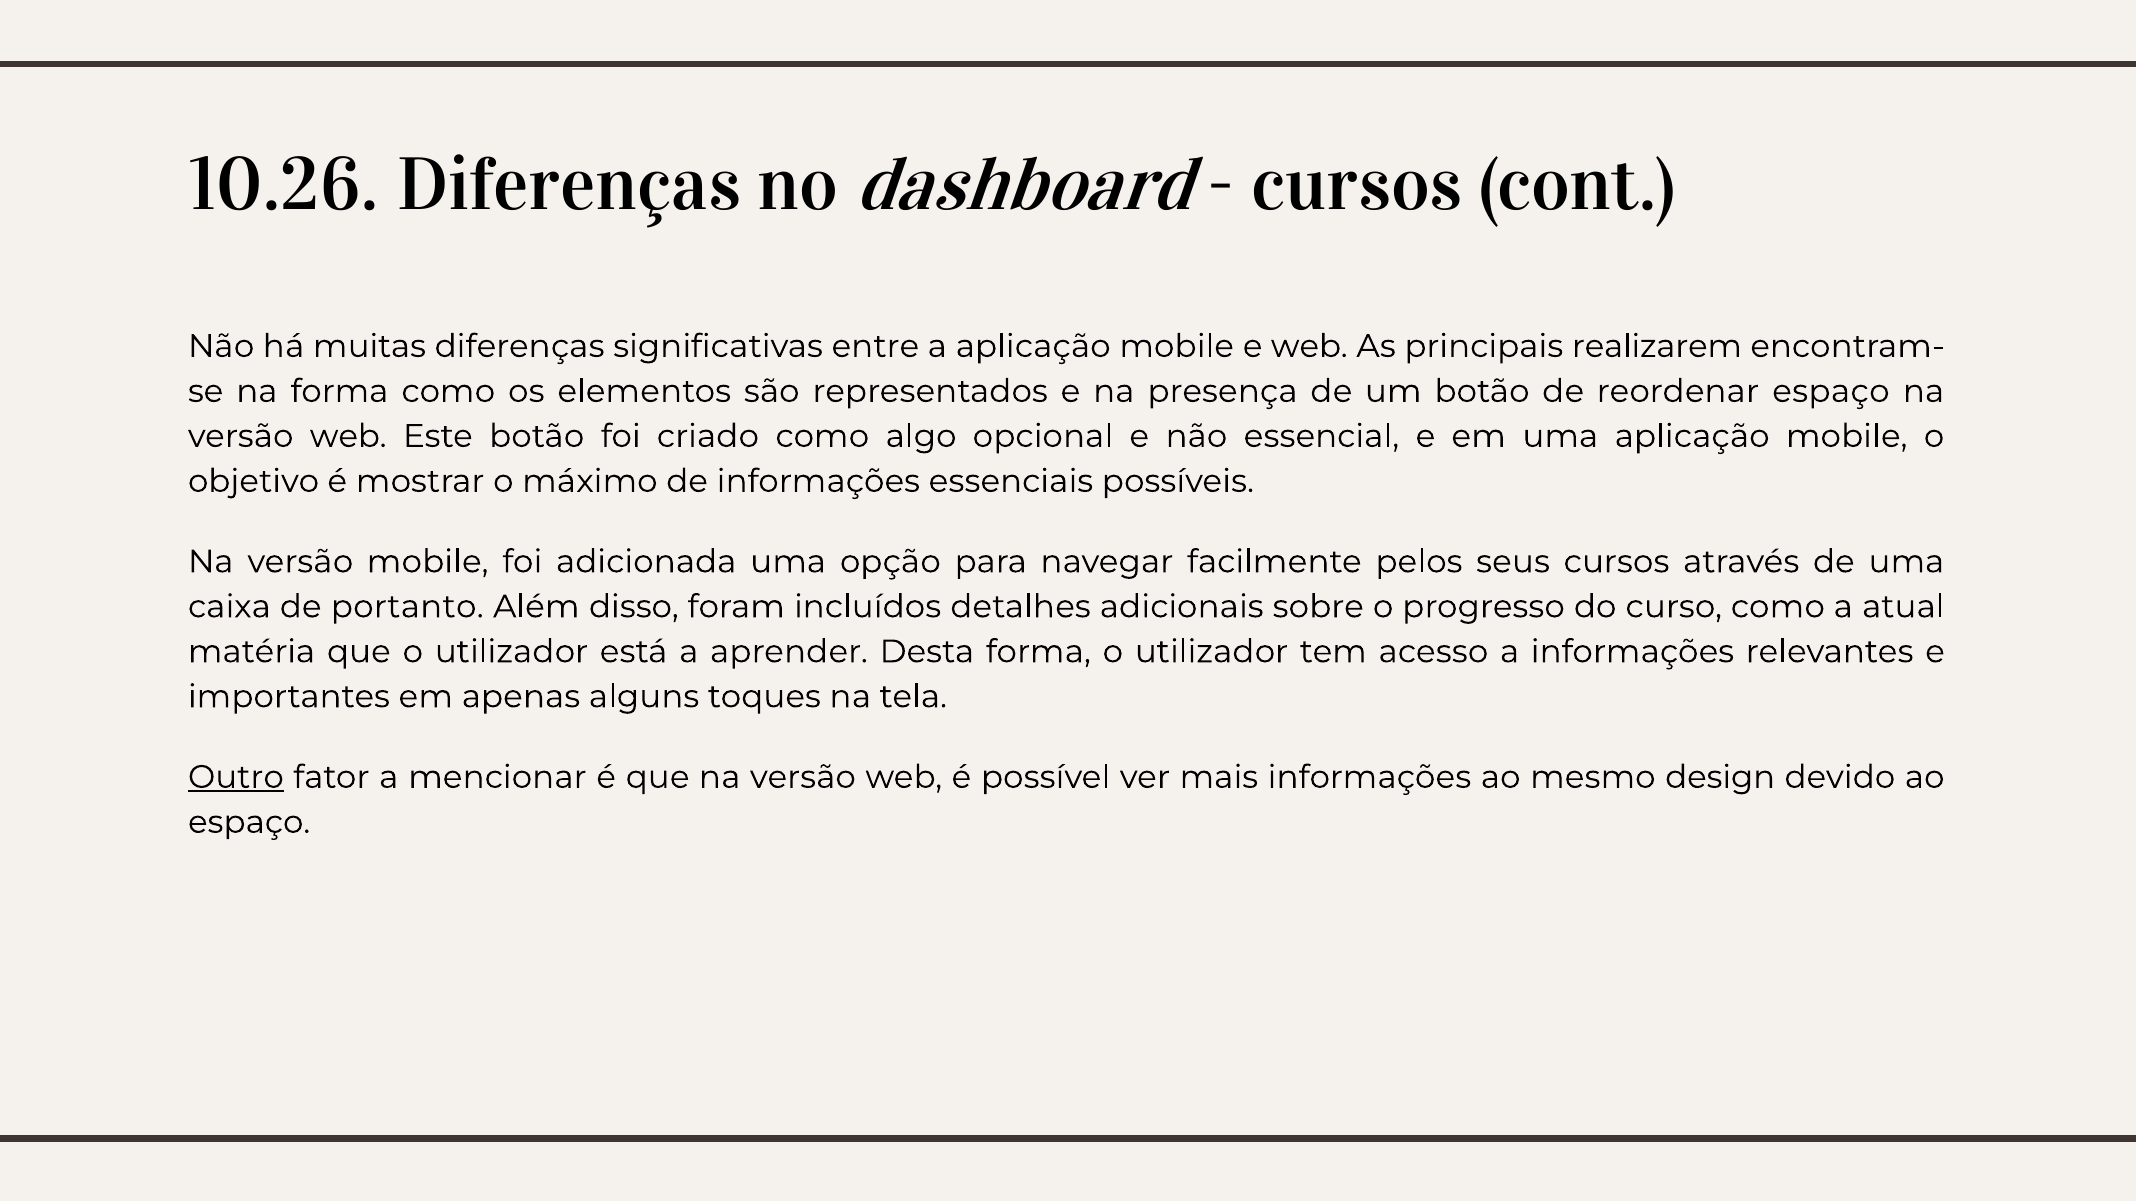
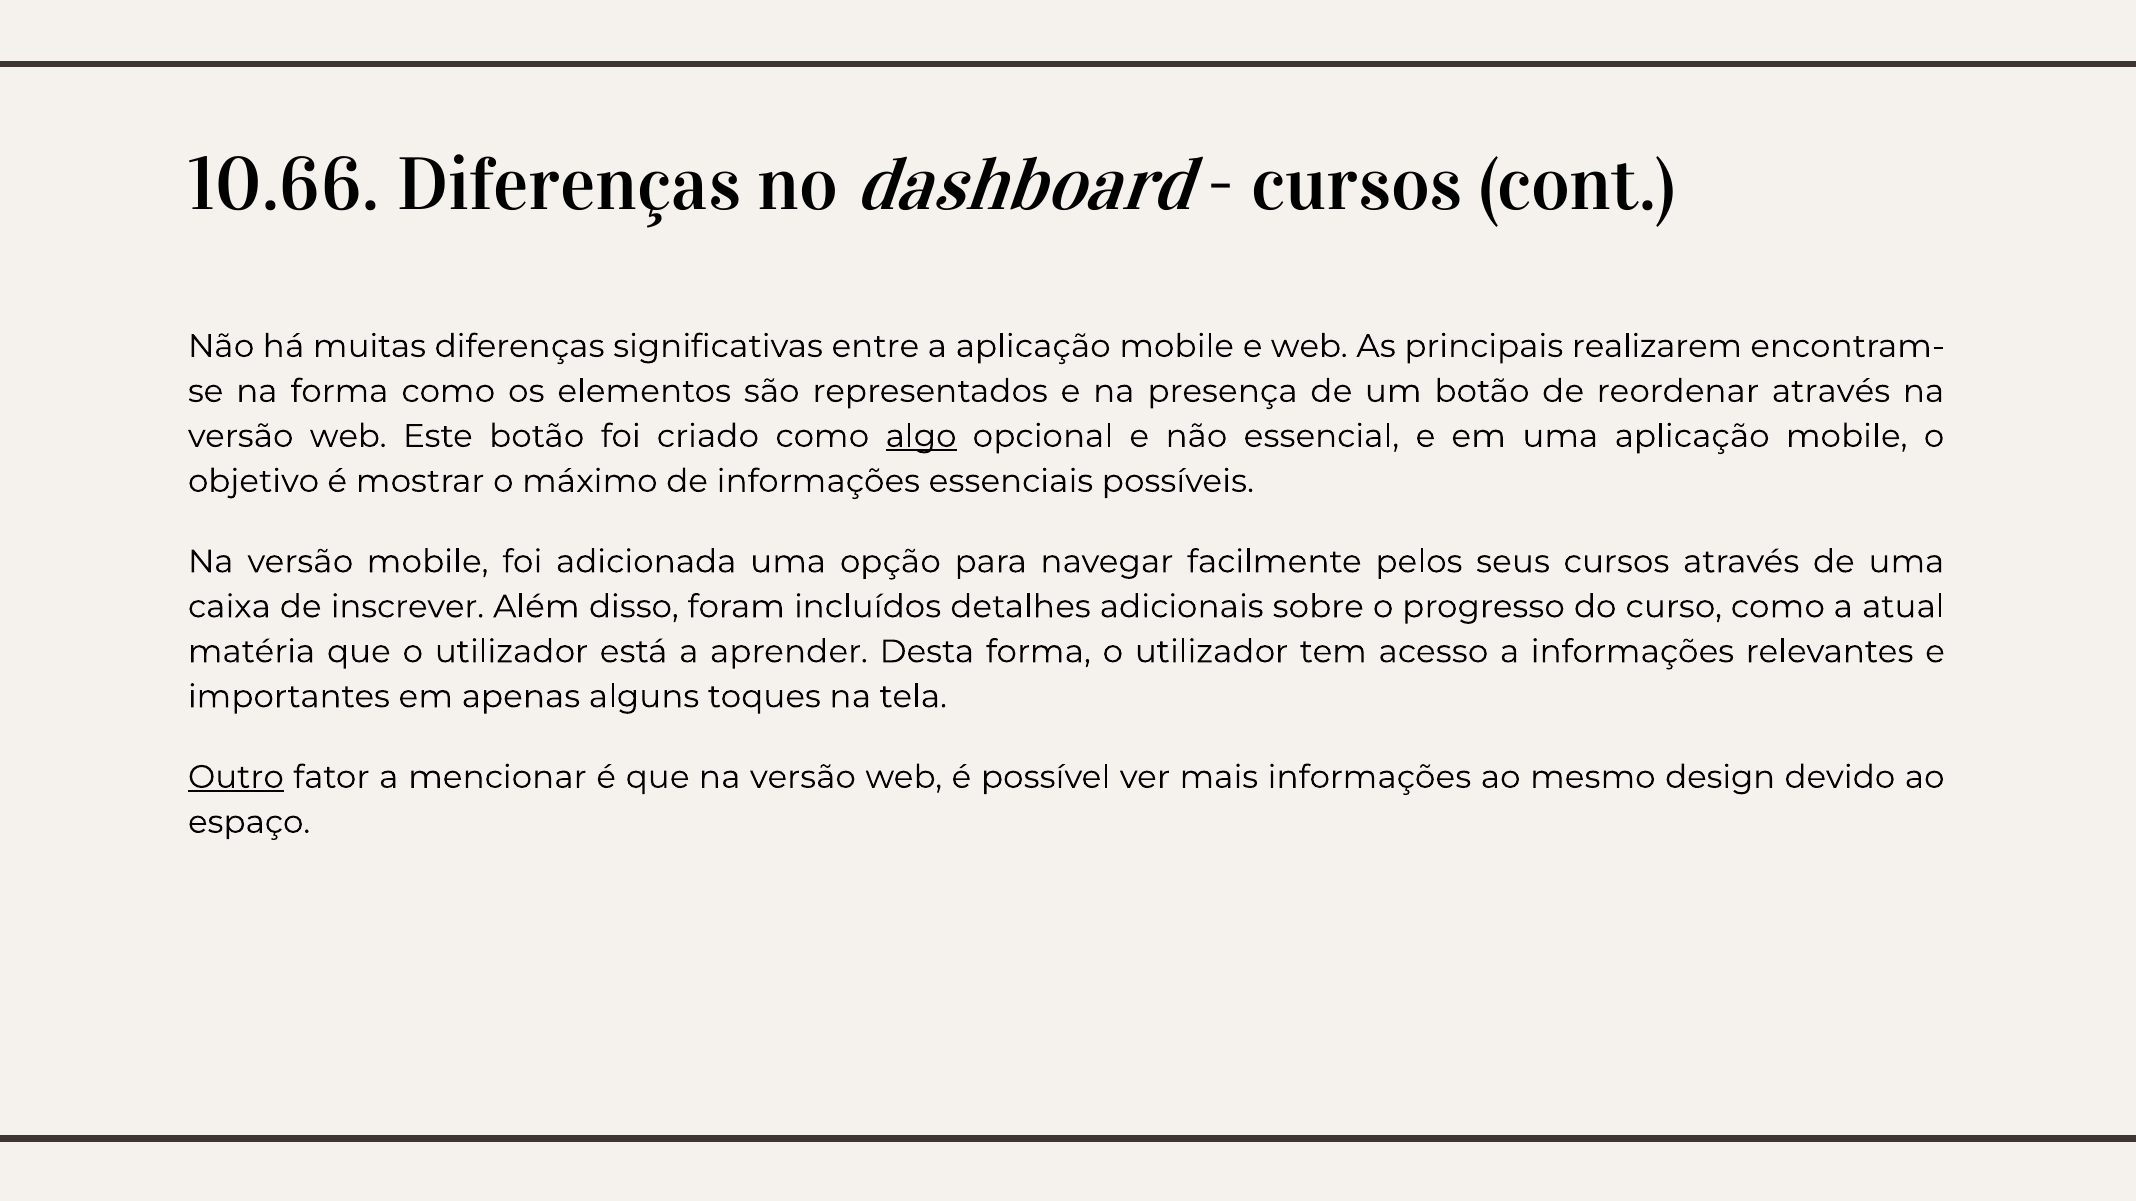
10.26: 10.26 -> 10.66 (284, 185)
reordenar espaço: espaço -> através (1831, 391)
algo underline: none -> present (921, 436)
portanto: portanto -> inscrever (407, 607)
